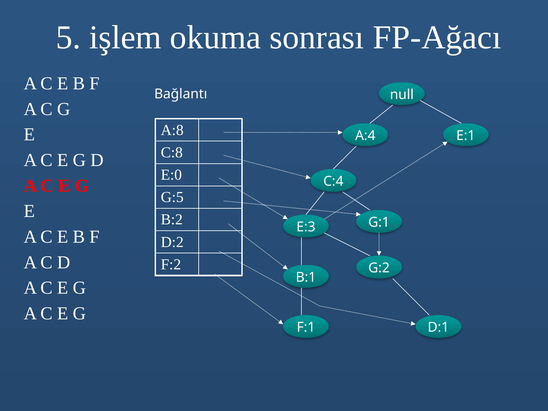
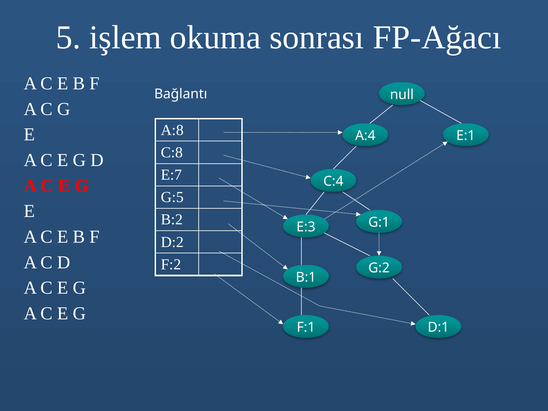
E:0: E:0 -> E:7 (171, 175)
